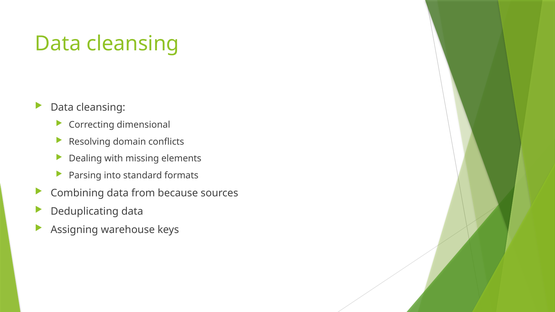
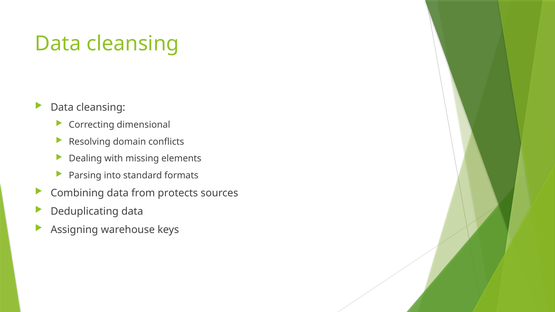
because: because -> protects (178, 193)
